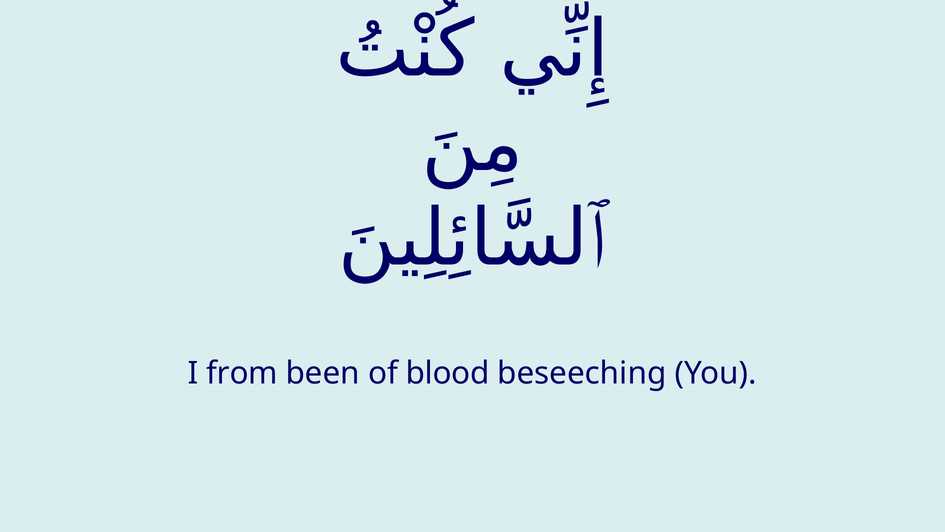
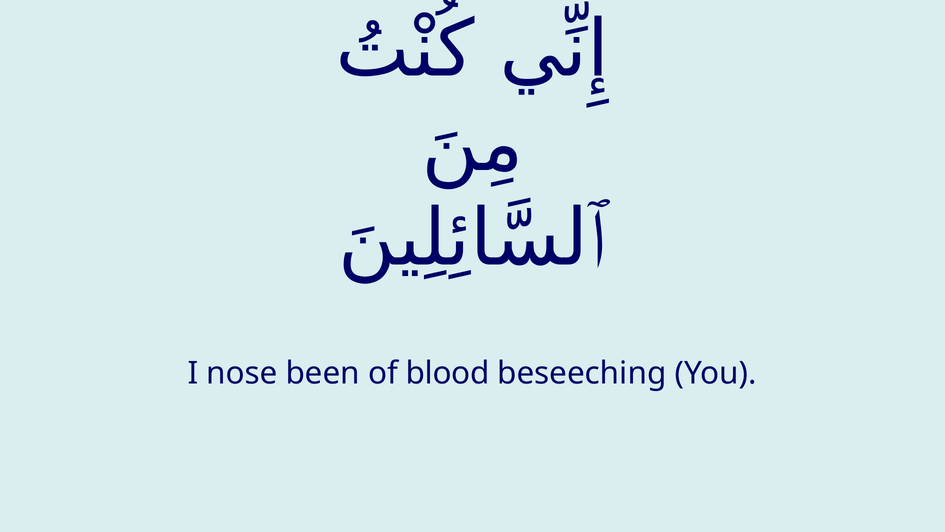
from: from -> nose (242, 373)
